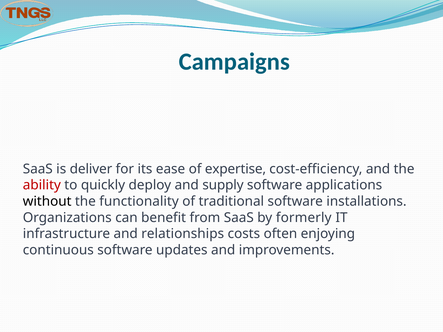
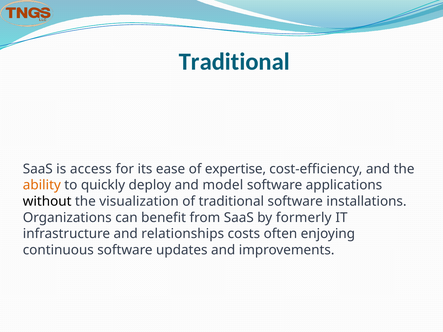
Campaigns: Campaigns -> Traditional (234, 62)
deliver: deliver -> access (91, 169)
ability colour: red -> orange (42, 185)
supply: supply -> model (223, 185)
functionality: functionality -> visualization (139, 202)
